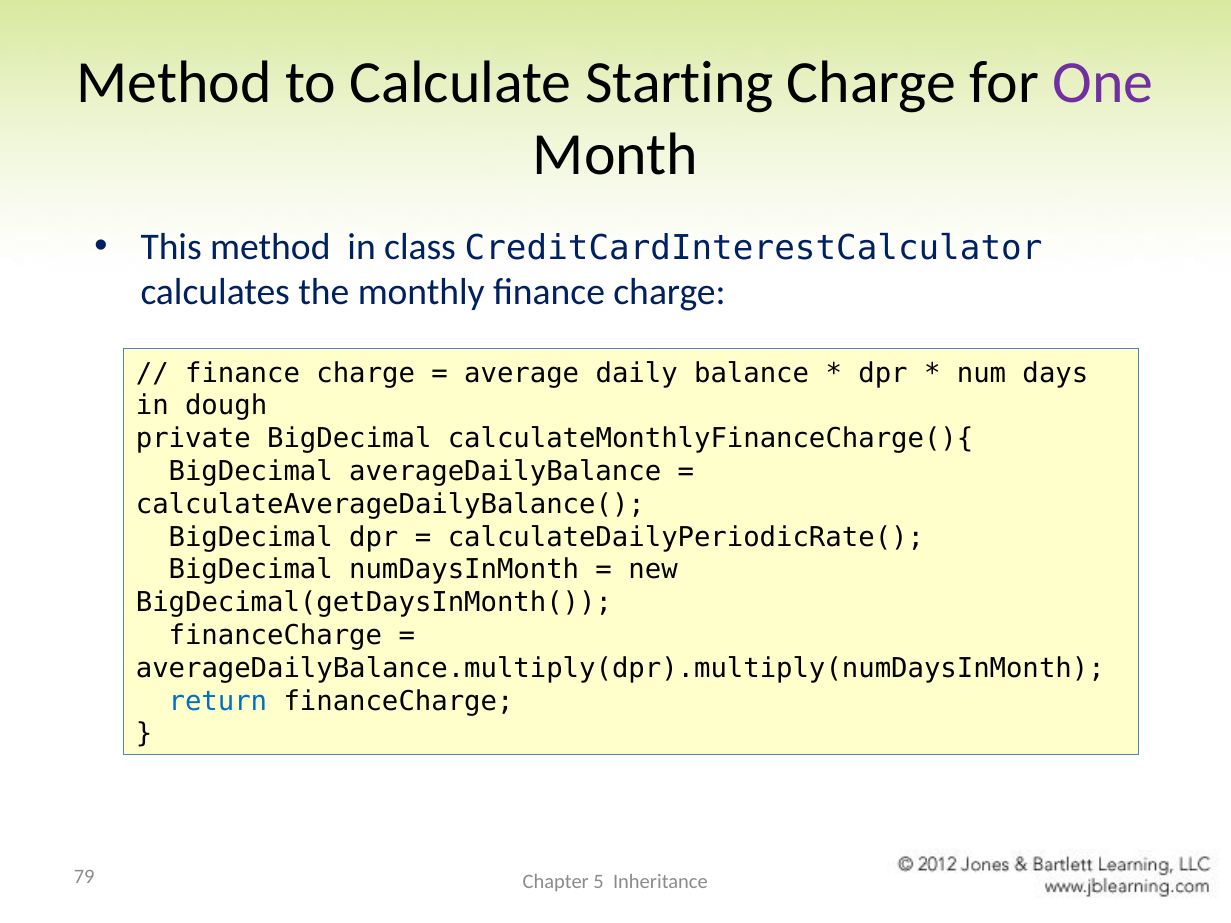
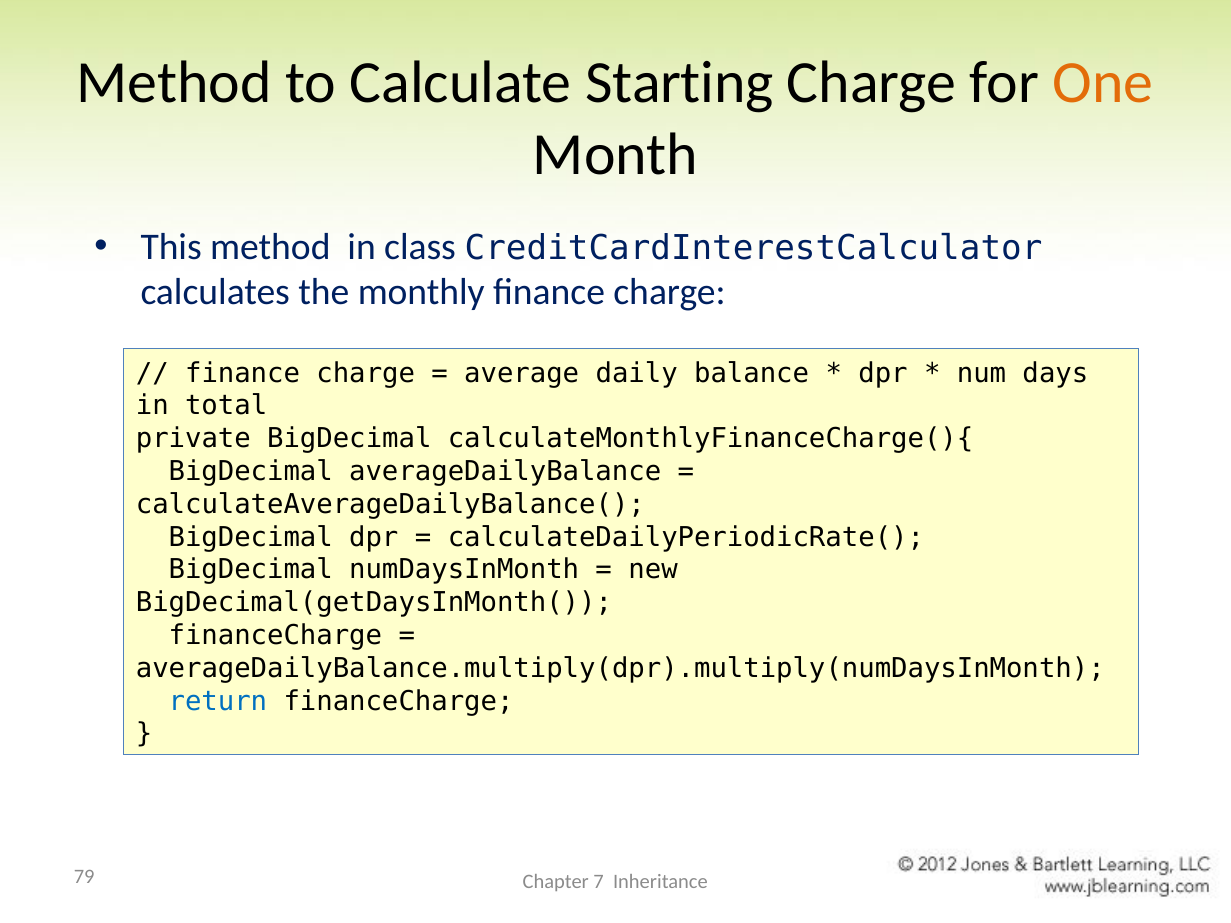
One colour: purple -> orange (1103, 83)
dough: dough -> total (226, 406)
5: 5 -> 7 (599, 881)
